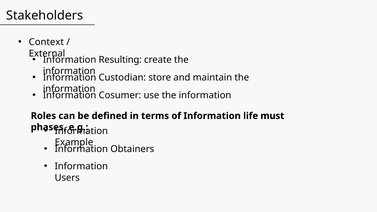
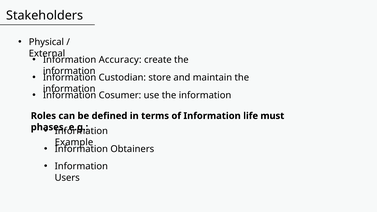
Context: Context -> Physical (46, 42)
Resulting: Resulting -> Accuracy (120, 60)
